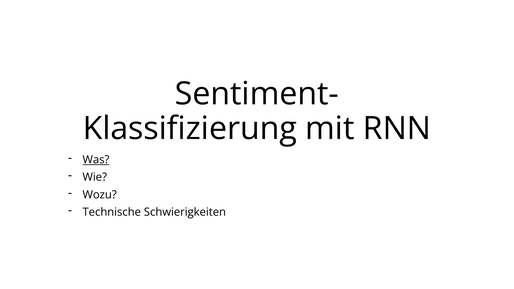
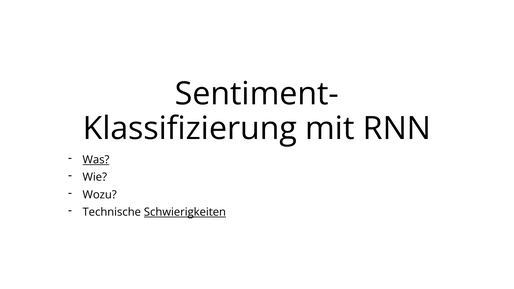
Schwierigkeiten underline: none -> present (185, 212)
